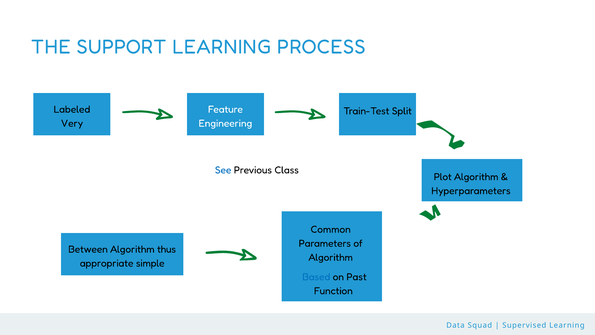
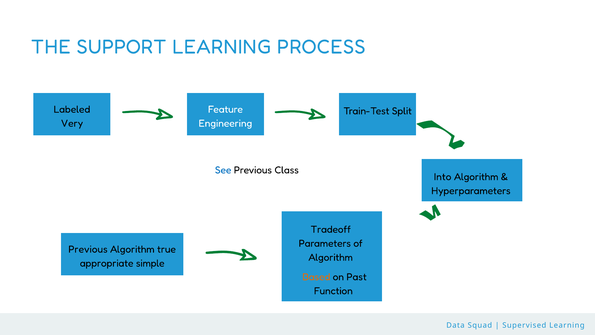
Plot: Plot -> Into (443, 177)
Common: Common -> Tradeoff (331, 229)
Between: Between -> Previous (88, 249)
thus: thus -> true (166, 249)
Based colour: blue -> orange (316, 277)
